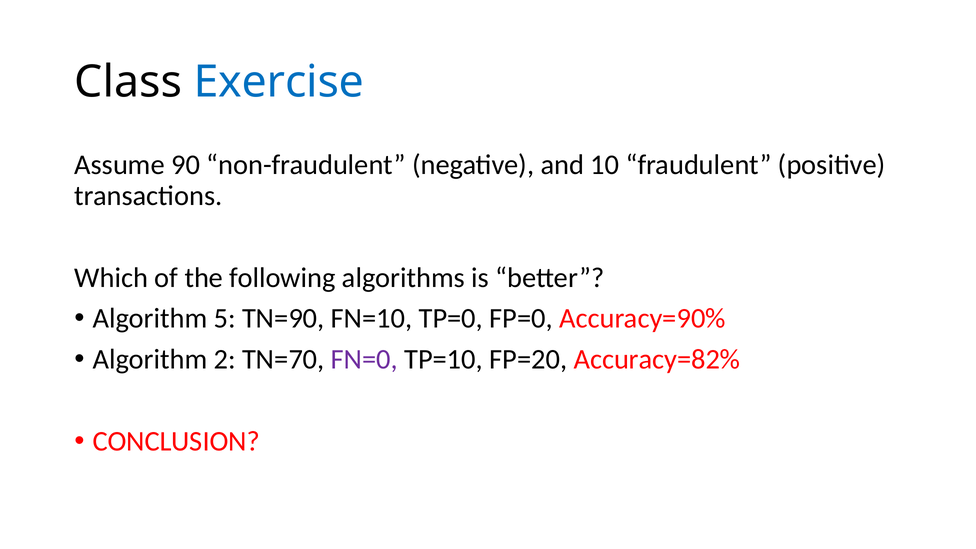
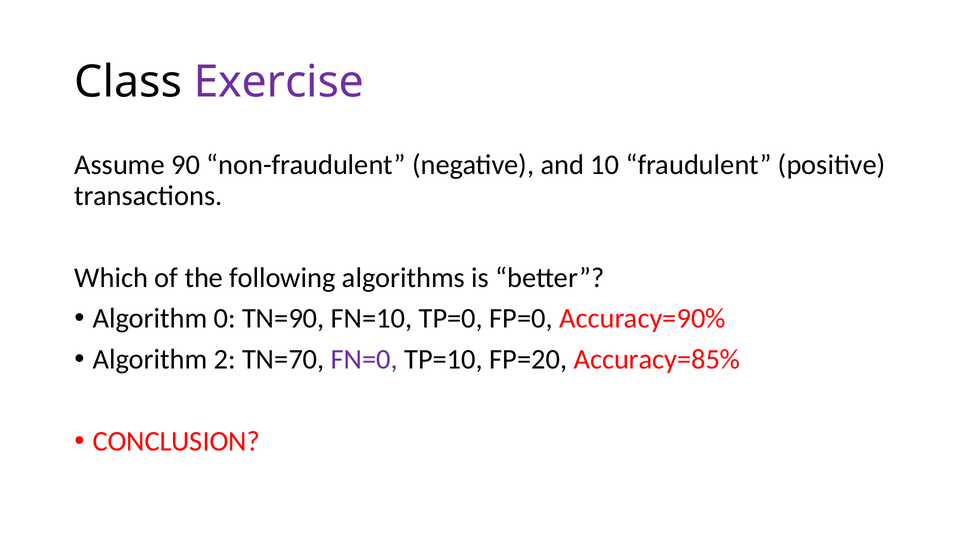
Exercise colour: blue -> purple (279, 82)
5: 5 -> 0 (225, 319)
Accuracy=82%: Accuracy=82% -> Accuracy=85% (657, 359)
